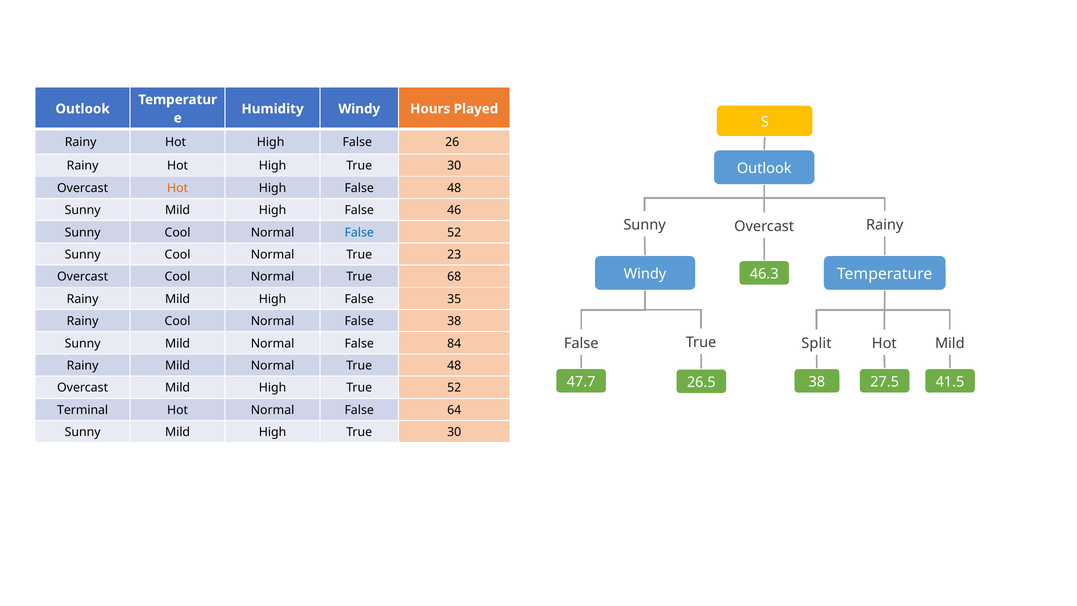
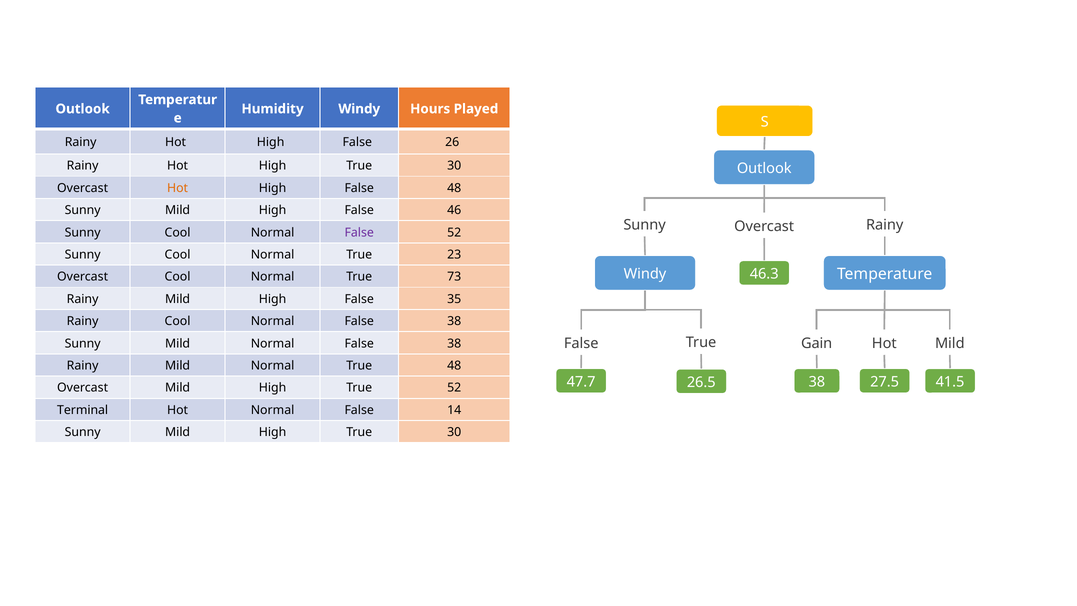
False colour: blue -> purple (359, 232)
68: 68 -> 73 (454, 277)
Split: Split -> Gain (817, 343)
Mild Normal False 84: 84 -> 38 (454, 343)
64: 64 -> 14 (454, 410)
